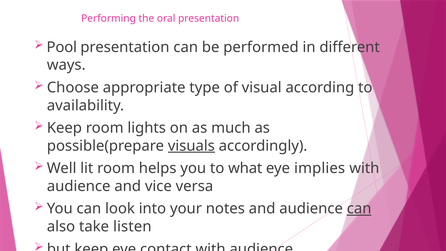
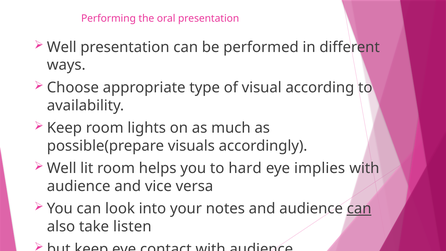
Pool: Pool -> Well (62, 47)
visuals underline: present -> none (191, 146)
what: what -> hard (245, 168)
